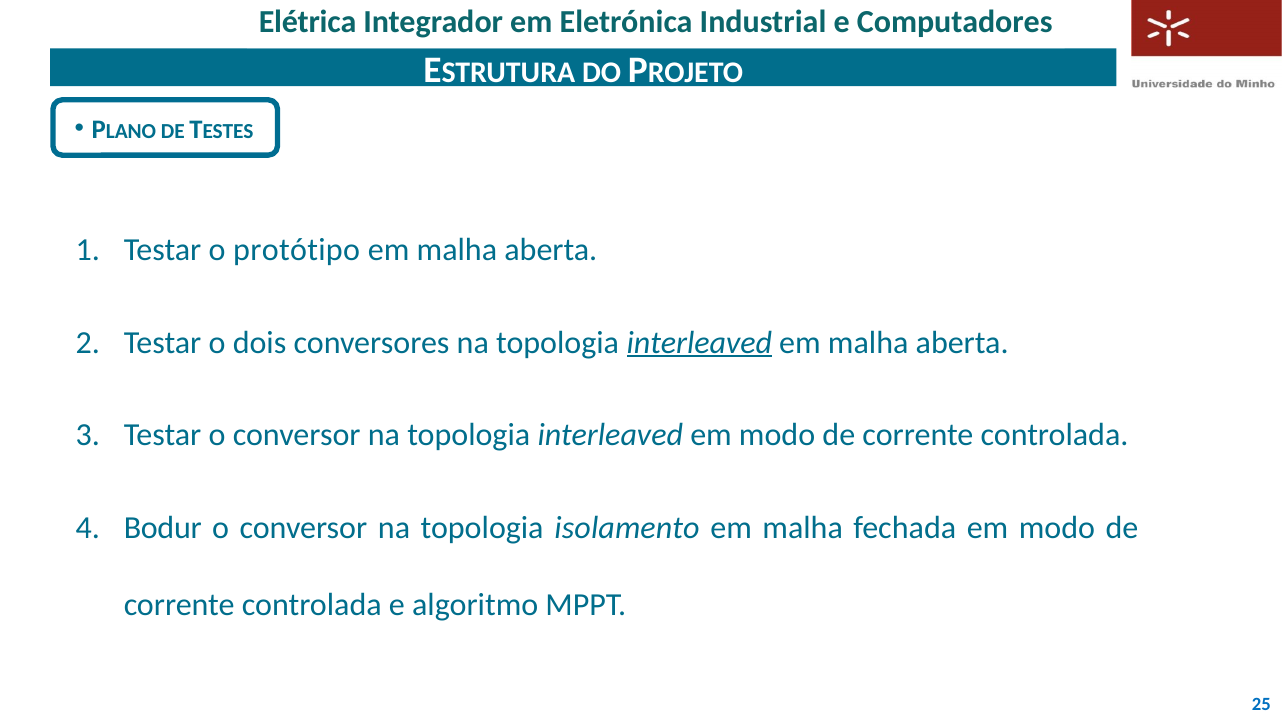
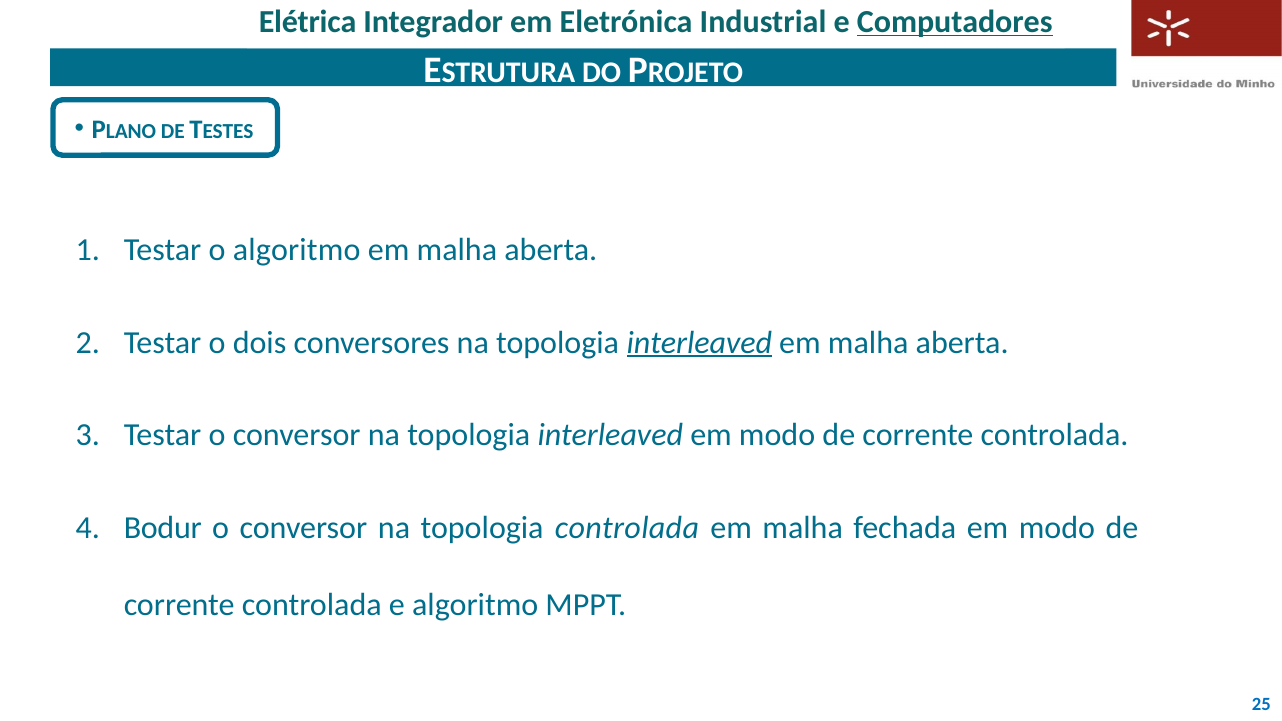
Computadores underline: none -> present (955, 22)
o protótipo: protótipo -> algoritmo (297, 250)
topologia isolamento: isolamento -> controlada (627, 528)
